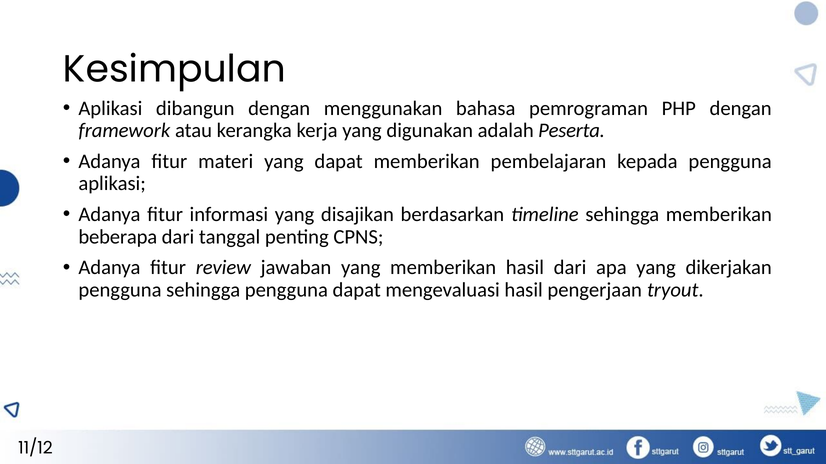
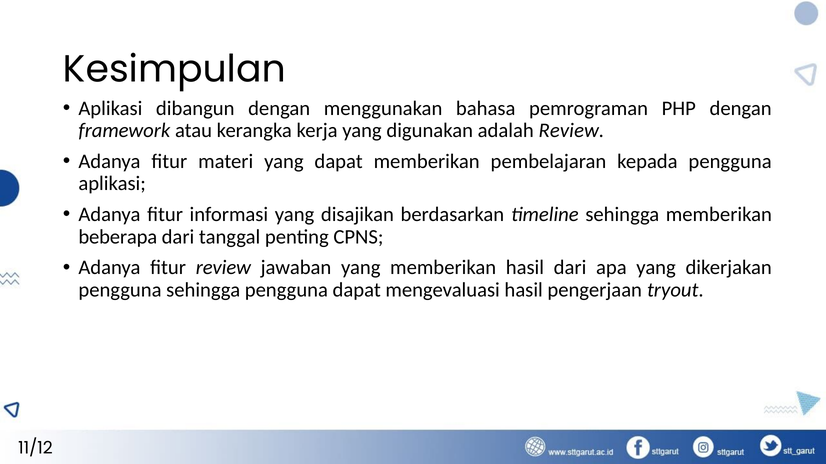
adalah Peserta: Peserta -> Review (571, 131)
